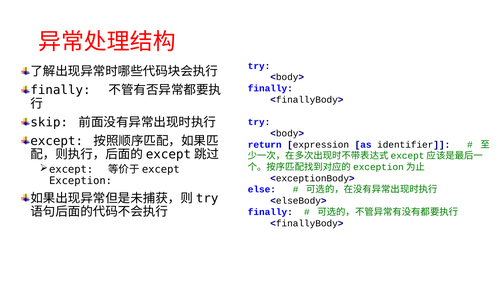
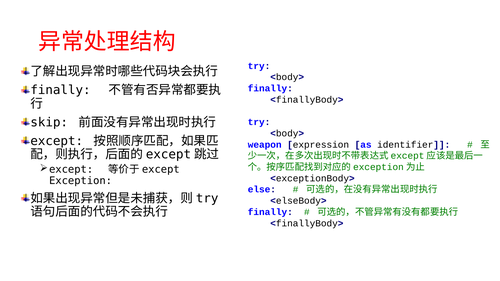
return: return -> weapon (265, 145)
